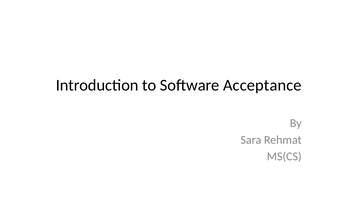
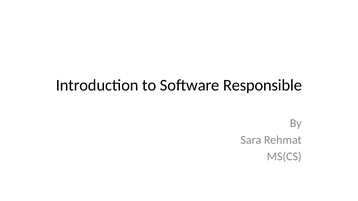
Acceptance: Acceptance -> Responsible (262, 85)
